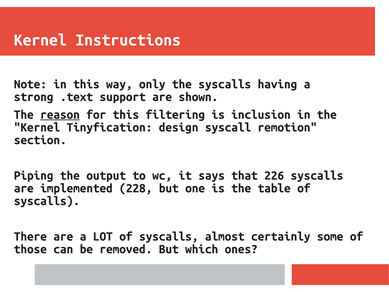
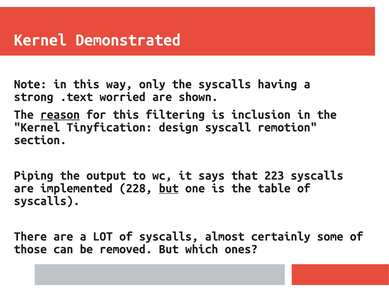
Instructions: Instructions -> Demonstrated (128, 40)
support: support -> worried (123, 97)
226: 226 -> 223 (274, 176)
but underline: none -> present (169, 188)
